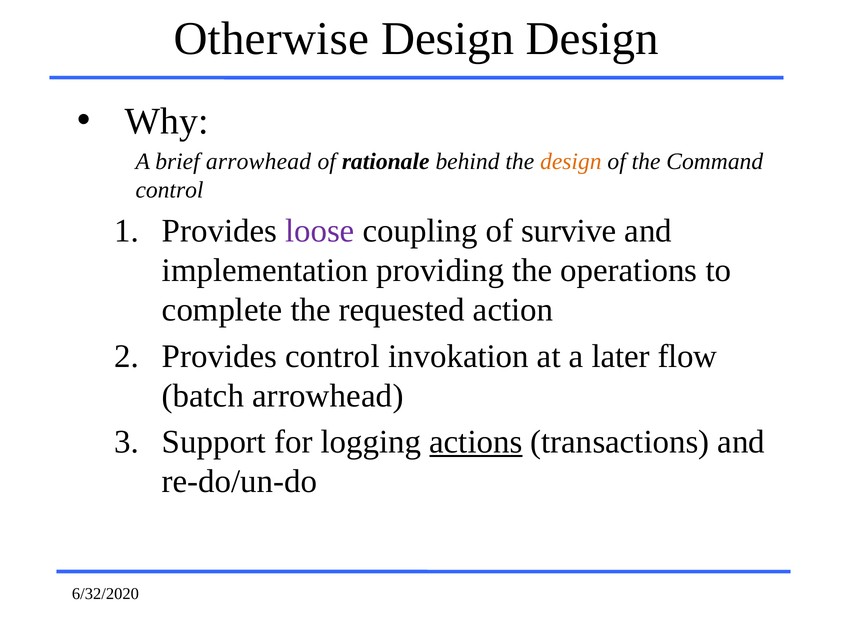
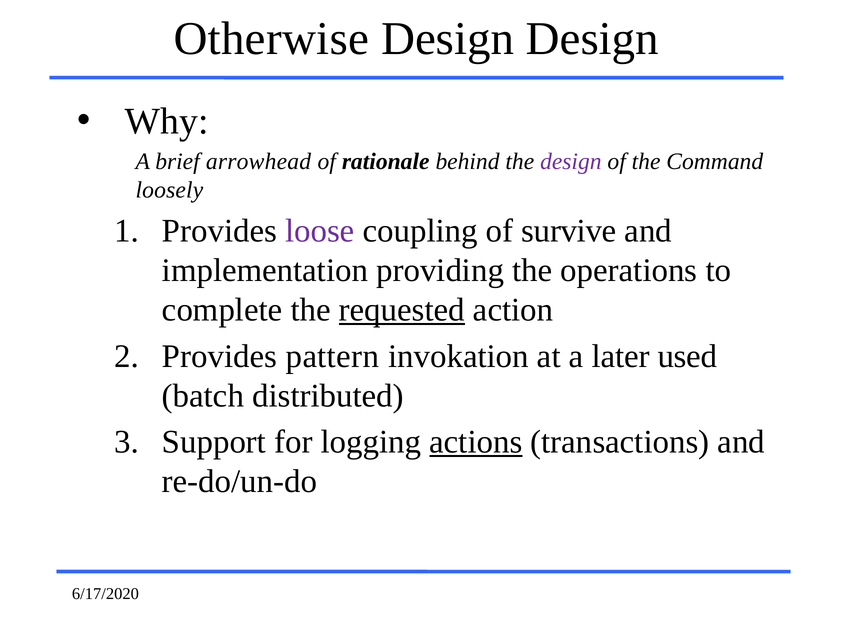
design colour: orange -> purple (571, 162)
control: control -> loosely (169, 190)
requested underline: none -> present (402, 310)
Provides control: control -> pattern (332, 356)
flow: flow -> used (687, 356)
batch arrowhead: arrowhead -> distributed (328, 396)
6/32/2020: 6/32/2020 -> 6/17/2020 (105, 594)
